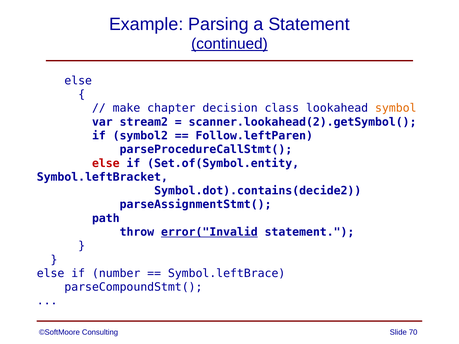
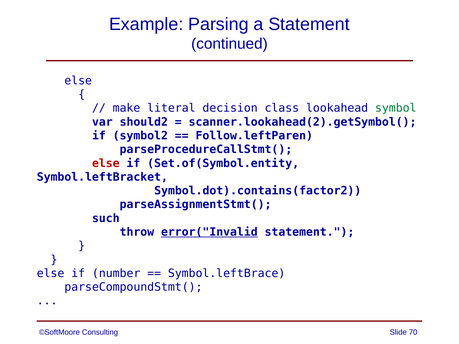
continued underline: present -> none (229, 44)
chapter: chapter -> literal (171, 108)
symbol colour: orange -> green (396, 108)
stream2: stream2 -> should2 (144, 122)
Symbol.dot).contains(decide2: Symbol.dot).contains(decide2 -> Symbol.dot).contains(factor2 (258, 191)
path: path -> such (106, 218)
